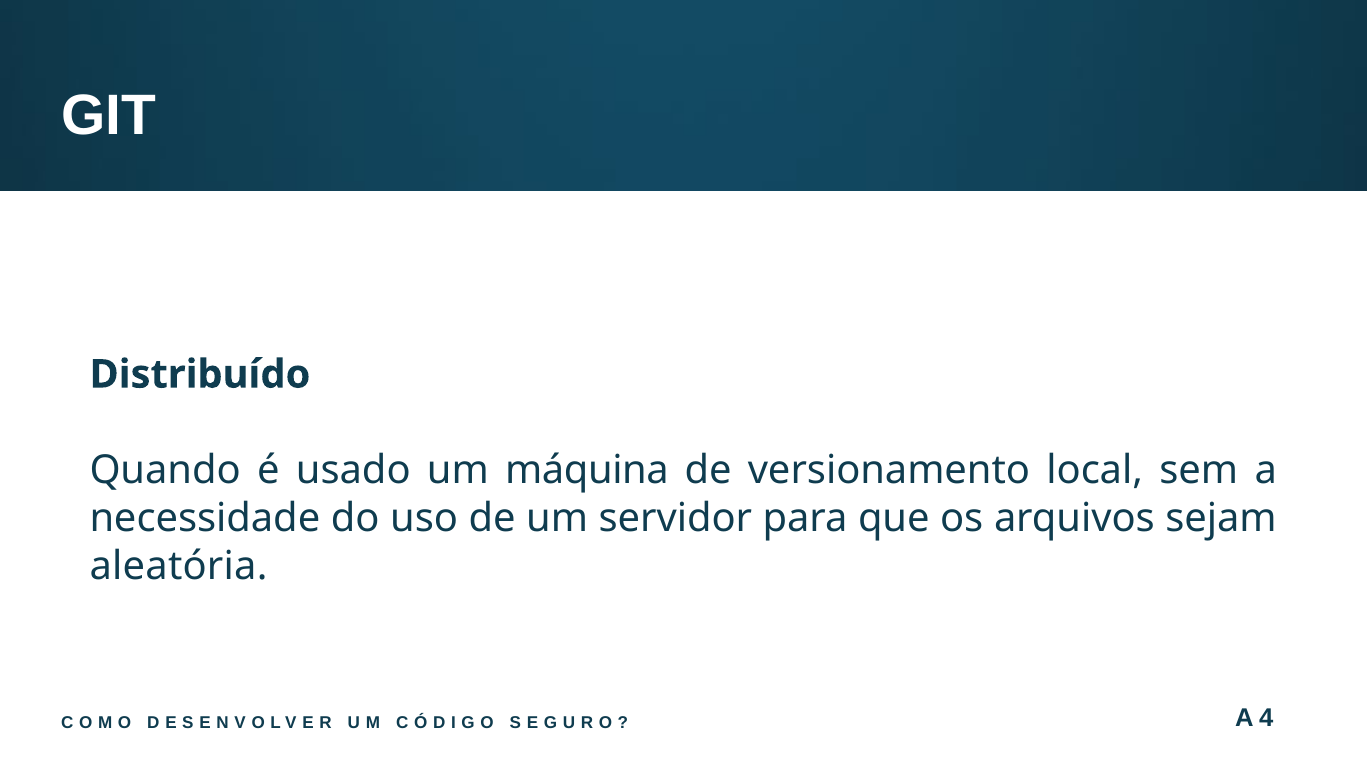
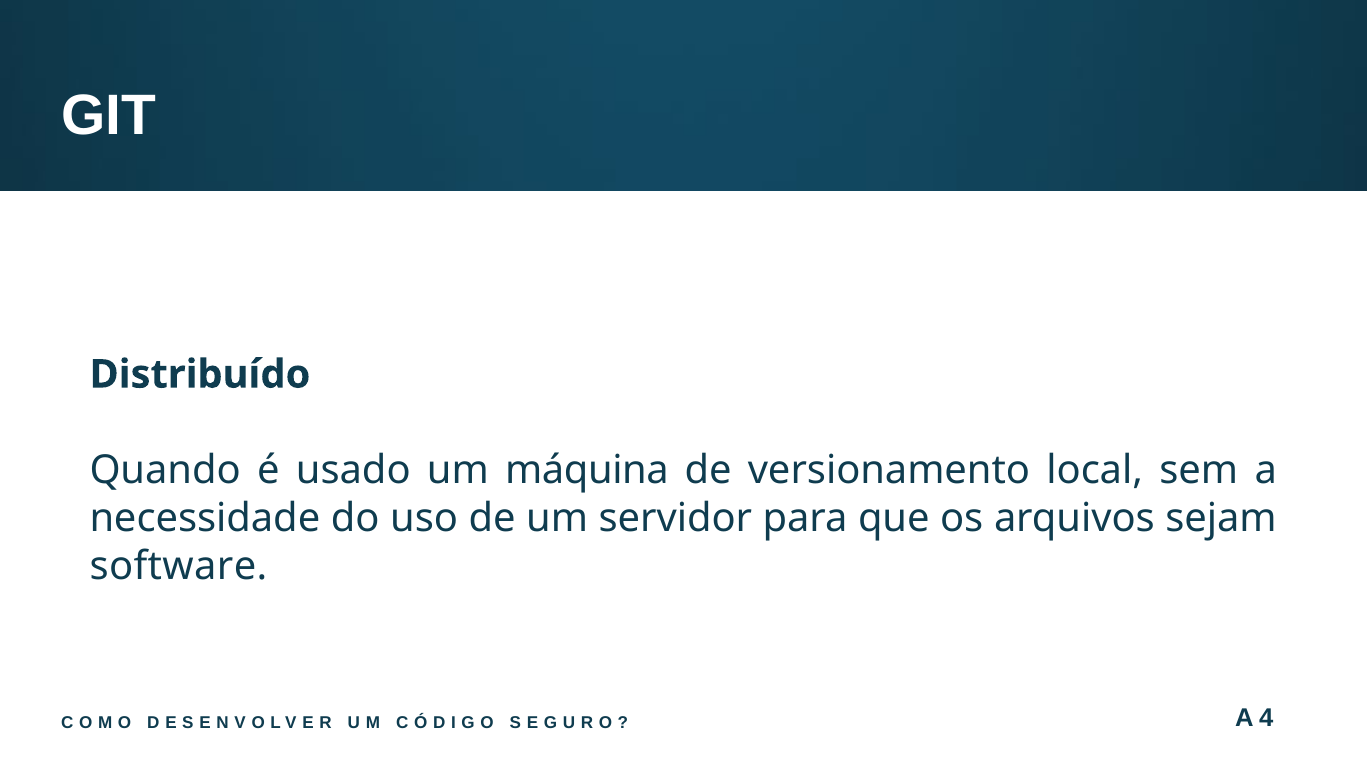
aleatória: aleatória -> software (178, 566)
